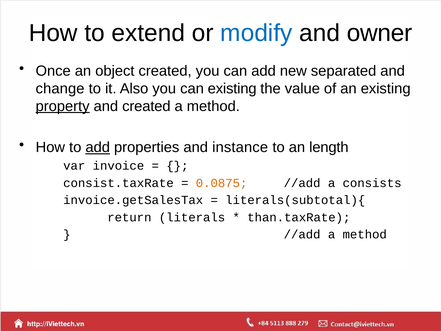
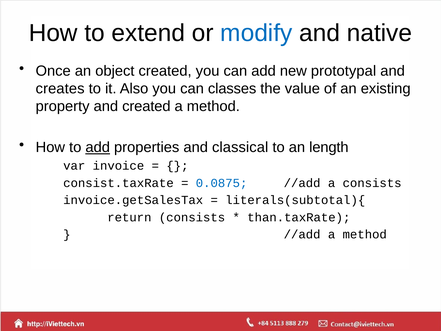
owner: owner -> native (379, 33)
separated: separated -> prototypal (344, 71)
change: change -> creates (60, 89)
can existing: existing -> classes (232, 89)
property underline: present -> none (63, 106)
instance: instance -> classical (240, 147)
0.0875 colour: orange -> blue (222, 183)
return literals: literals -> consists (192, 217)
